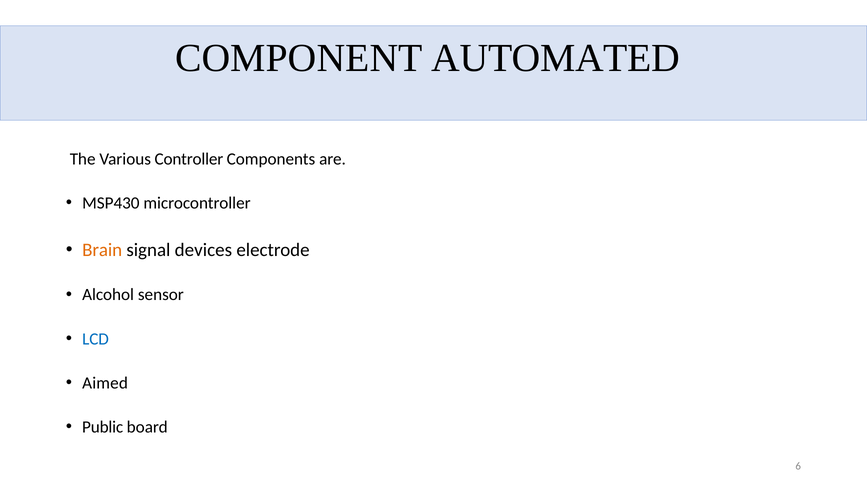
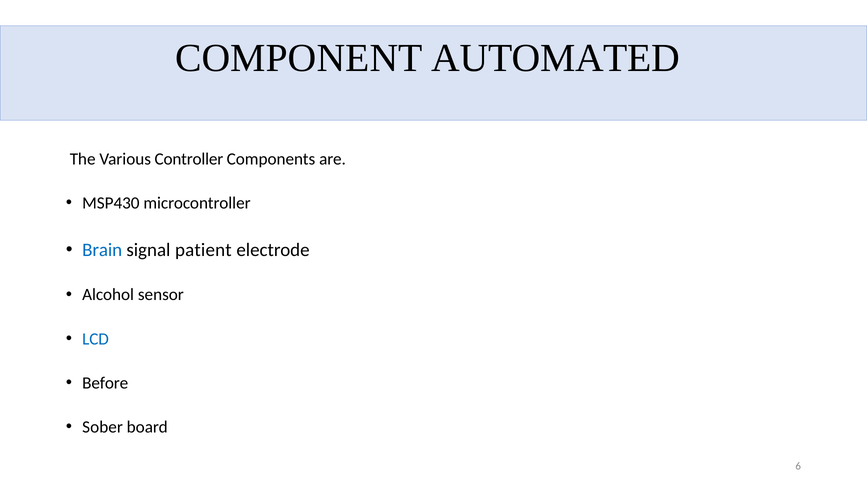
Brain colour: orange -> blue (102, 250)
devices: devices -> patient (203, 250)
Aimed: Aimed -> Before (105, 383)
Public: Public -> Sober (103, 427)
